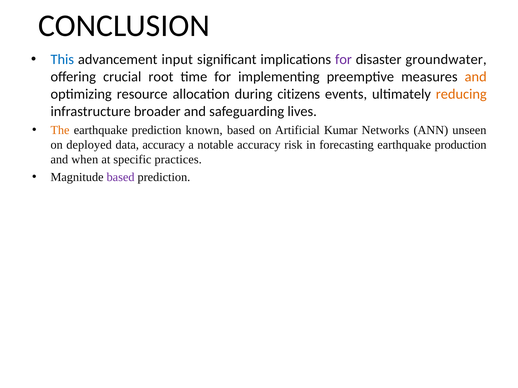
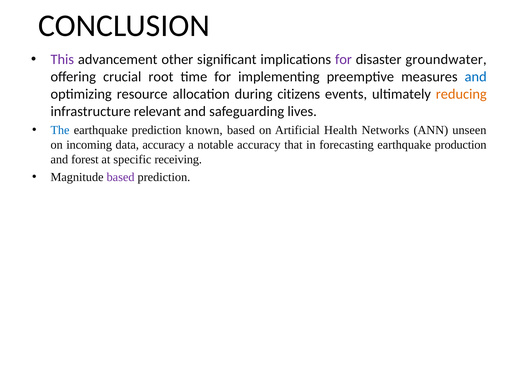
This colour: blue -> purple (62, 60)
input: input -> other (177, 60)
and colour: orange -> blue (476, 77)
broader: broader -> relevant (157, 112)
The colour: orange -> blue (60, 130)
Kumar: Kumar -> Health (341, 130)
deployed: deployed -> incoming (89, 145)
risk: risk -> that (293, 145)
when: when -> forest (85, 160)
practices: practices -> receiving (178, 160)
